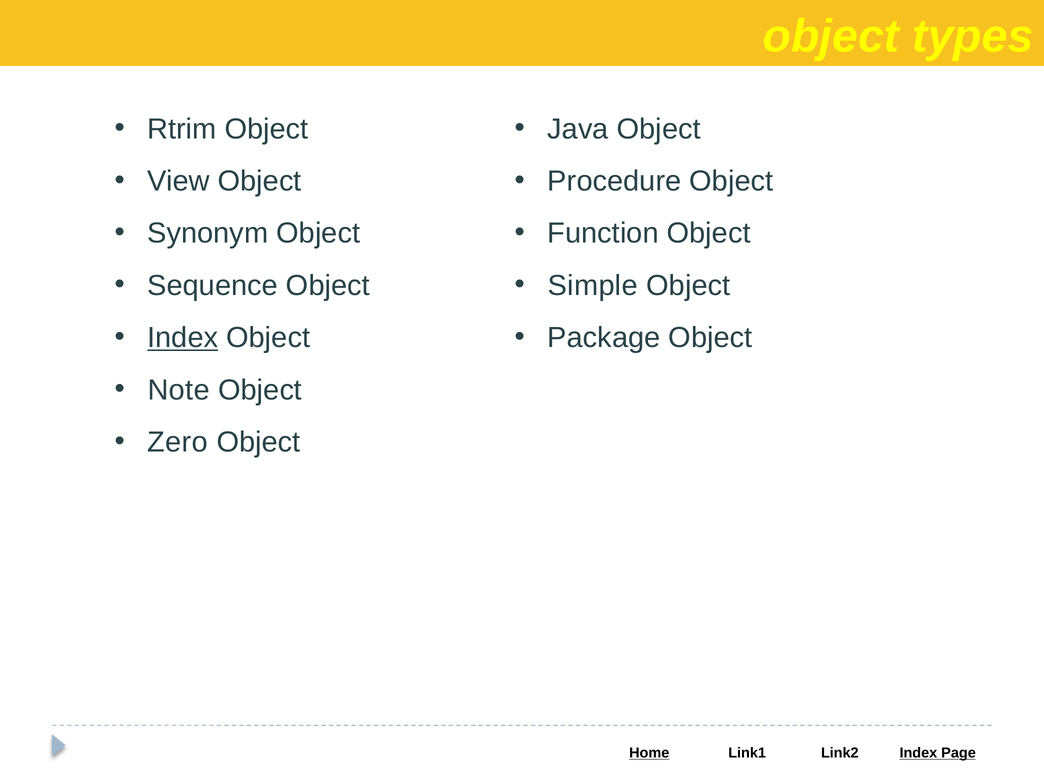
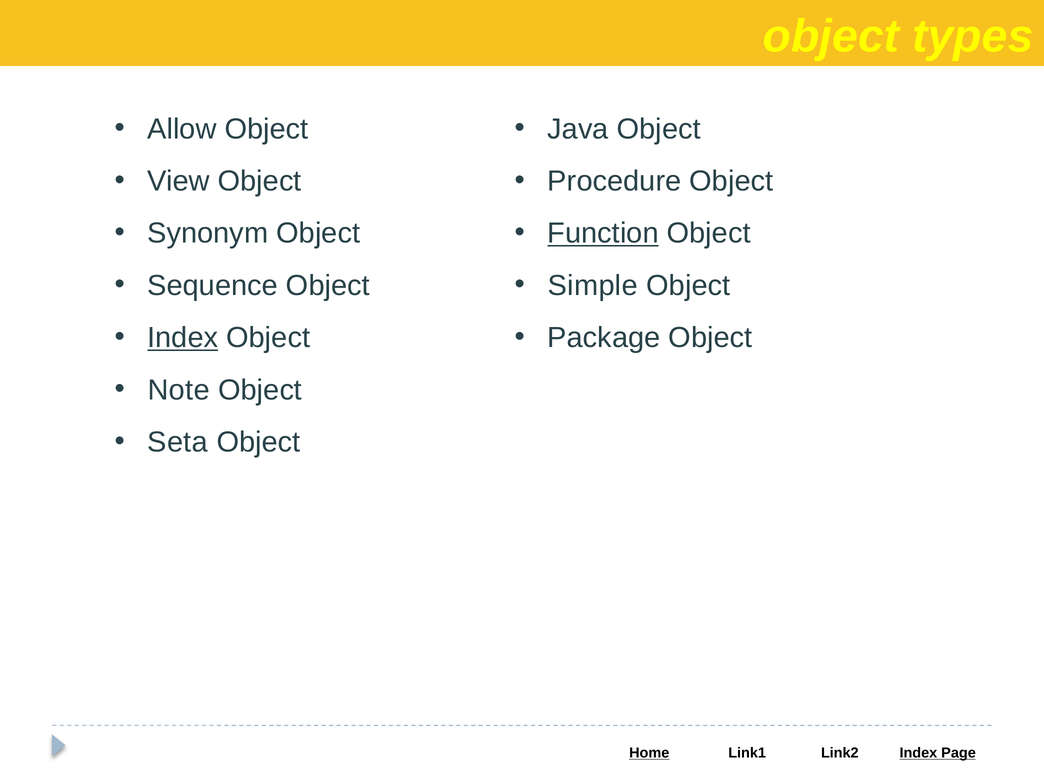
Rtrim: Rtrim -> Allow (182, 129)
Function underline: none -> present (603, 233)
Zero: Zero -> Seta (178, 442)
